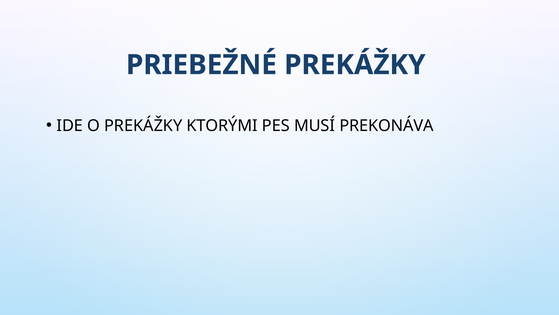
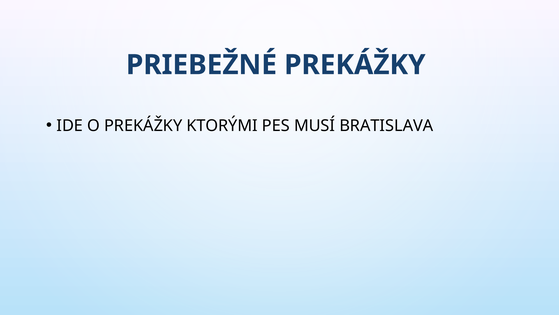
PREKONÁVA: PREKONÁVA -> BRATISLAVA (386, 125)
